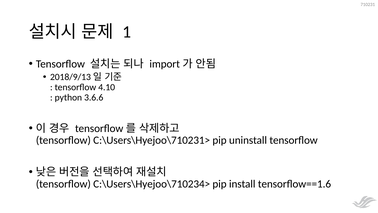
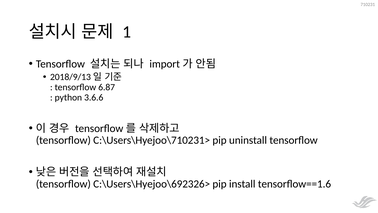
4.10: 4.10 -> 6.87 (107, 87)
C:\Users\Hyejoo\710234>: C:\Users\Hyejoo\710234> -> C:\Users\Hyejoo\692326> (152, 184)
